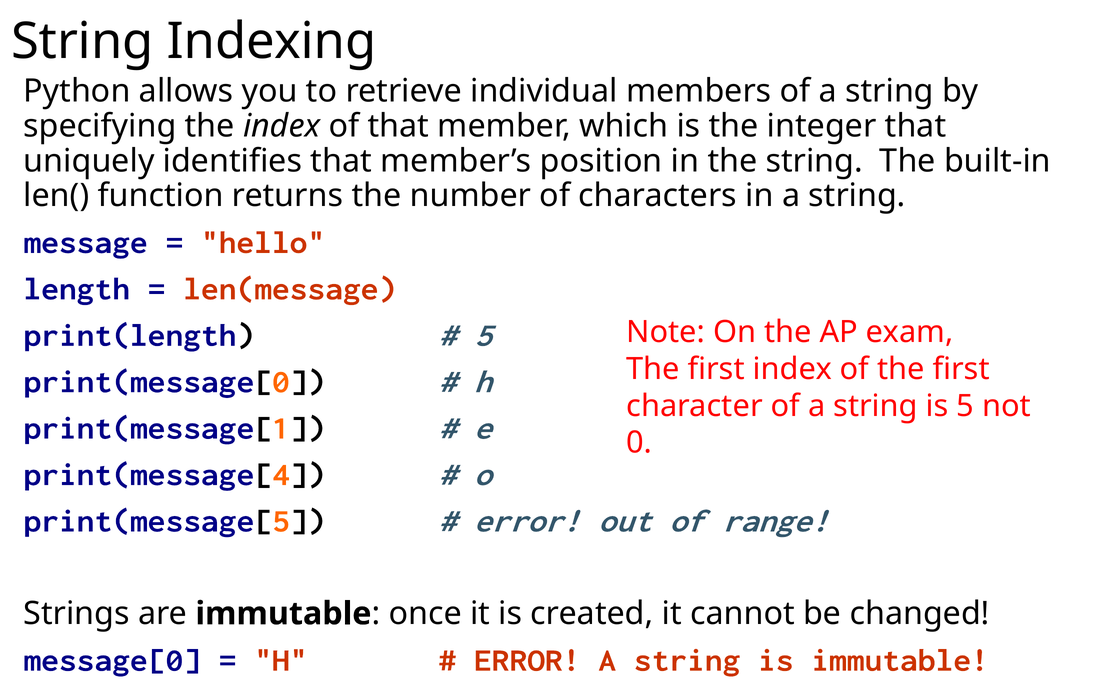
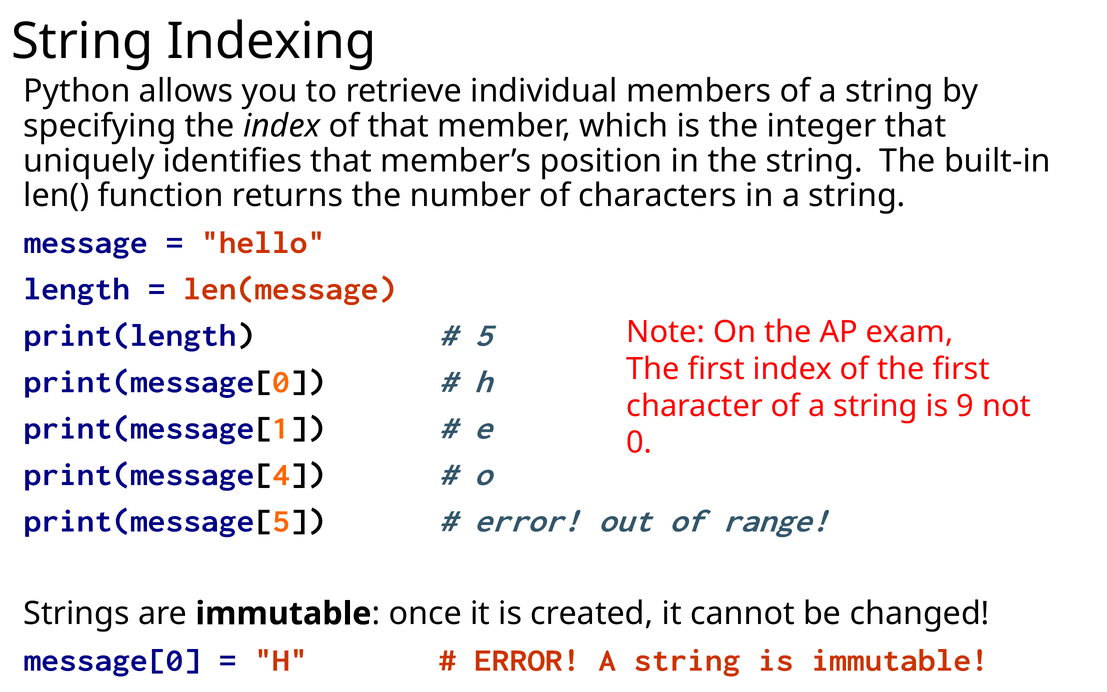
is 5: 5 -> 9 (965, 406)
